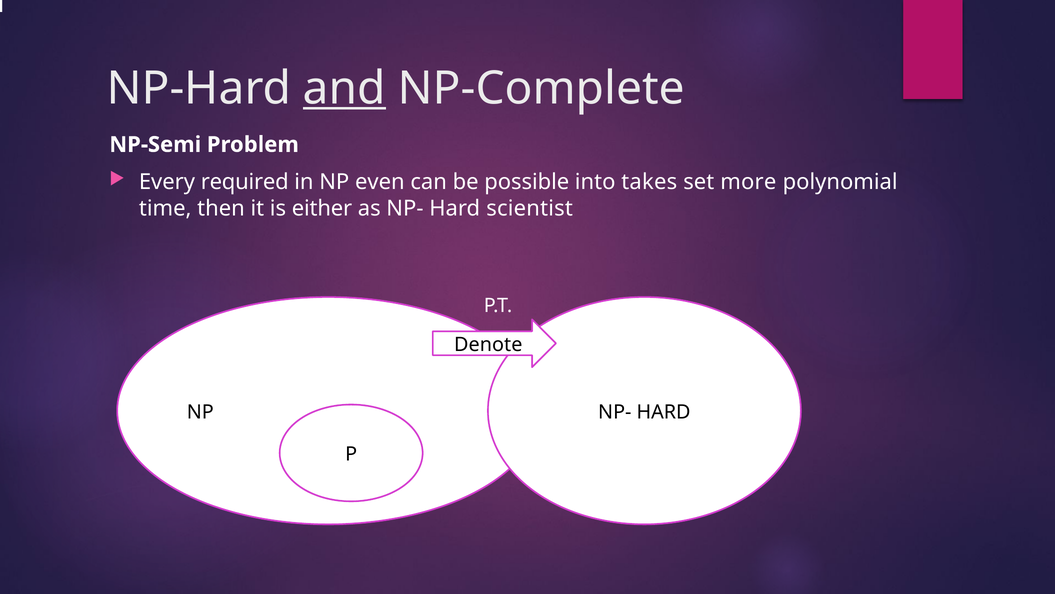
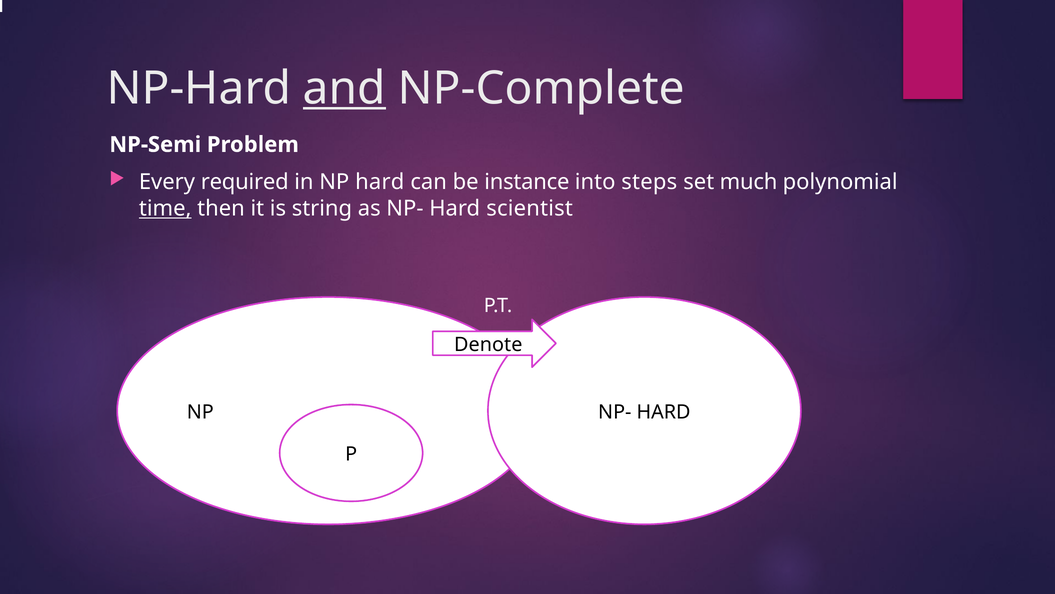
NP even: even -> hard (380, 182)
possible: possible -> instance (527, 182)
takes: takes -> steps (649, 182)
more: more -> much (749, 182)
time underline: none -> present (165, 208)
either: either -> string (322, 208)
